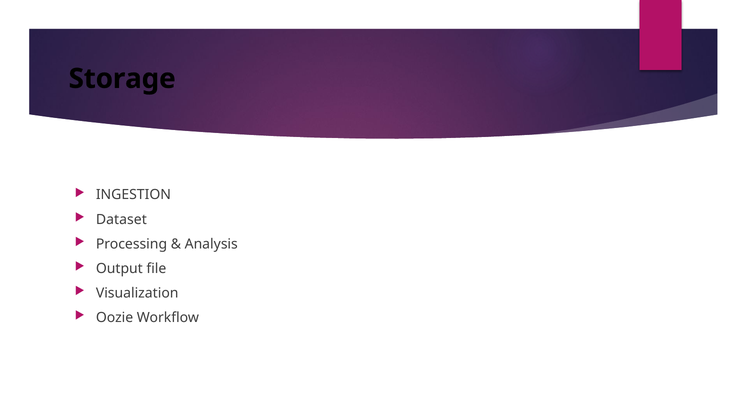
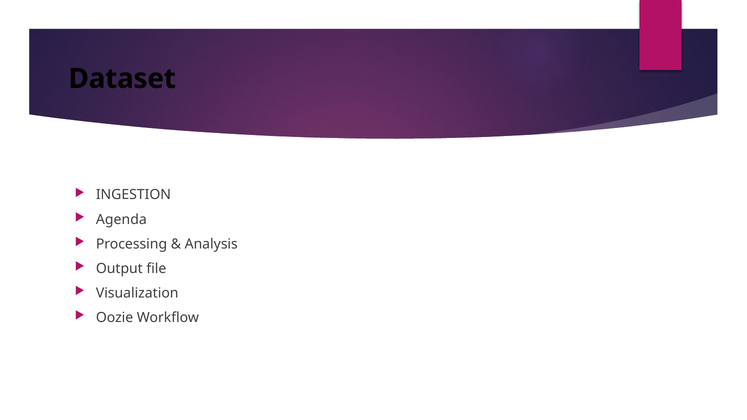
Storage: Storage -> Dataset (122, 79)
Dataset: Dataset -> Agenda (121, 220)
